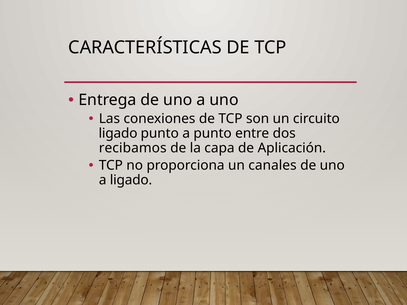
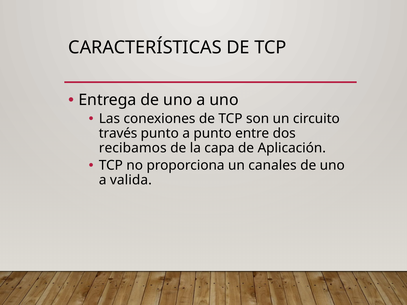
ligado: ligado -> través (118, 134)
a ligado: ligado -> valida (131, 180)
